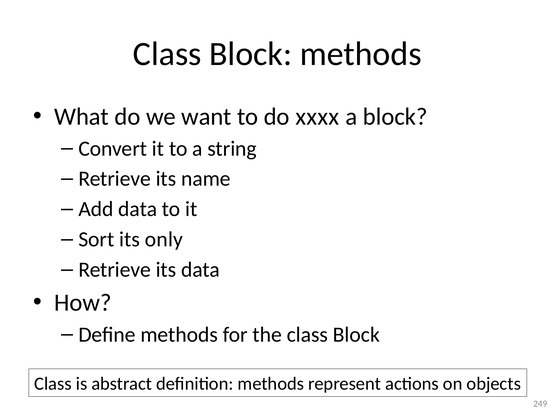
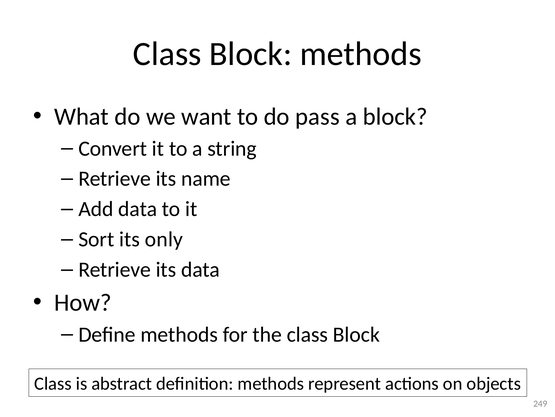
xxxx: xxxx -> pass (317, 116)
